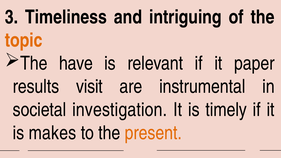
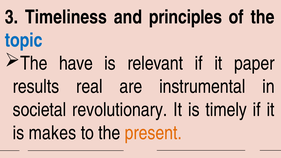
intriguing: intriguing -> principles (185, 17)
topic colour: orange -> blue (24, 40)
visit: visit -> real (89, 87)
investigation: investigation -> revolutionary (120, 110)
